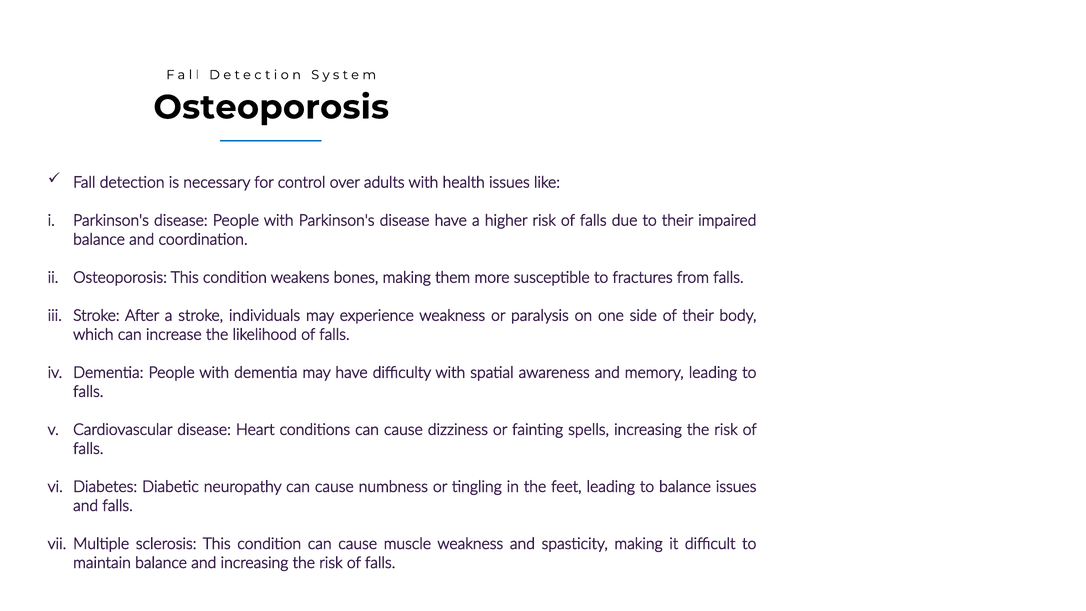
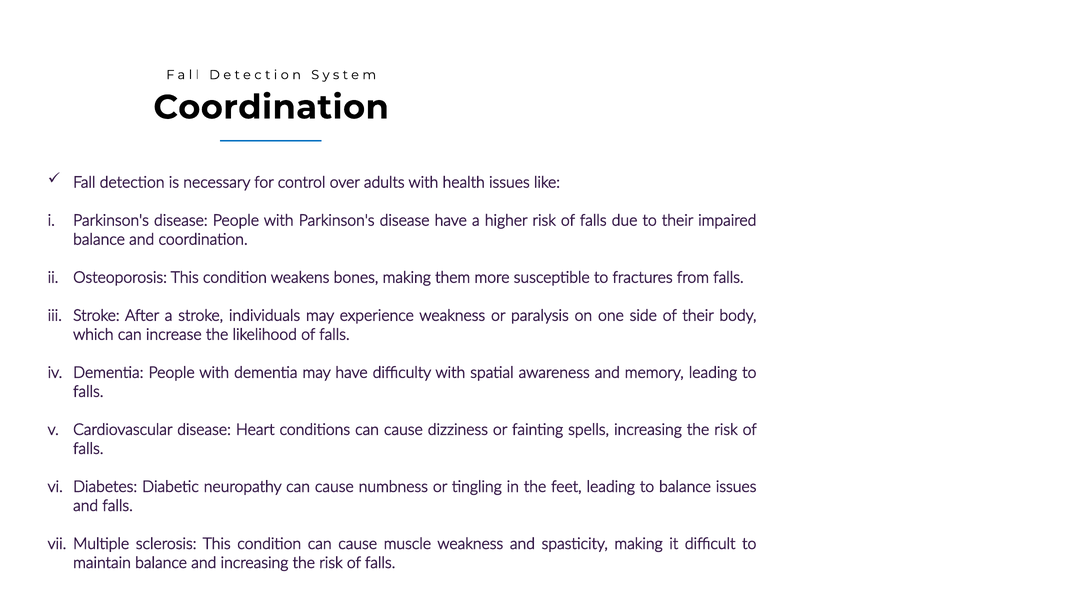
Osteoporosis: Osteoporosis -> Coordination (271, 107)
